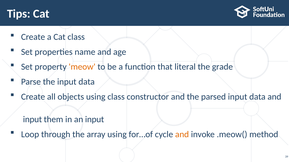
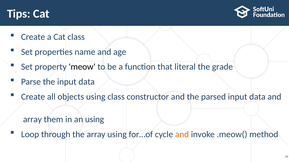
meow colour: orange -> black (82, 67)
input: input -> array (32, 120)
an input: input -> using (95, 120)
